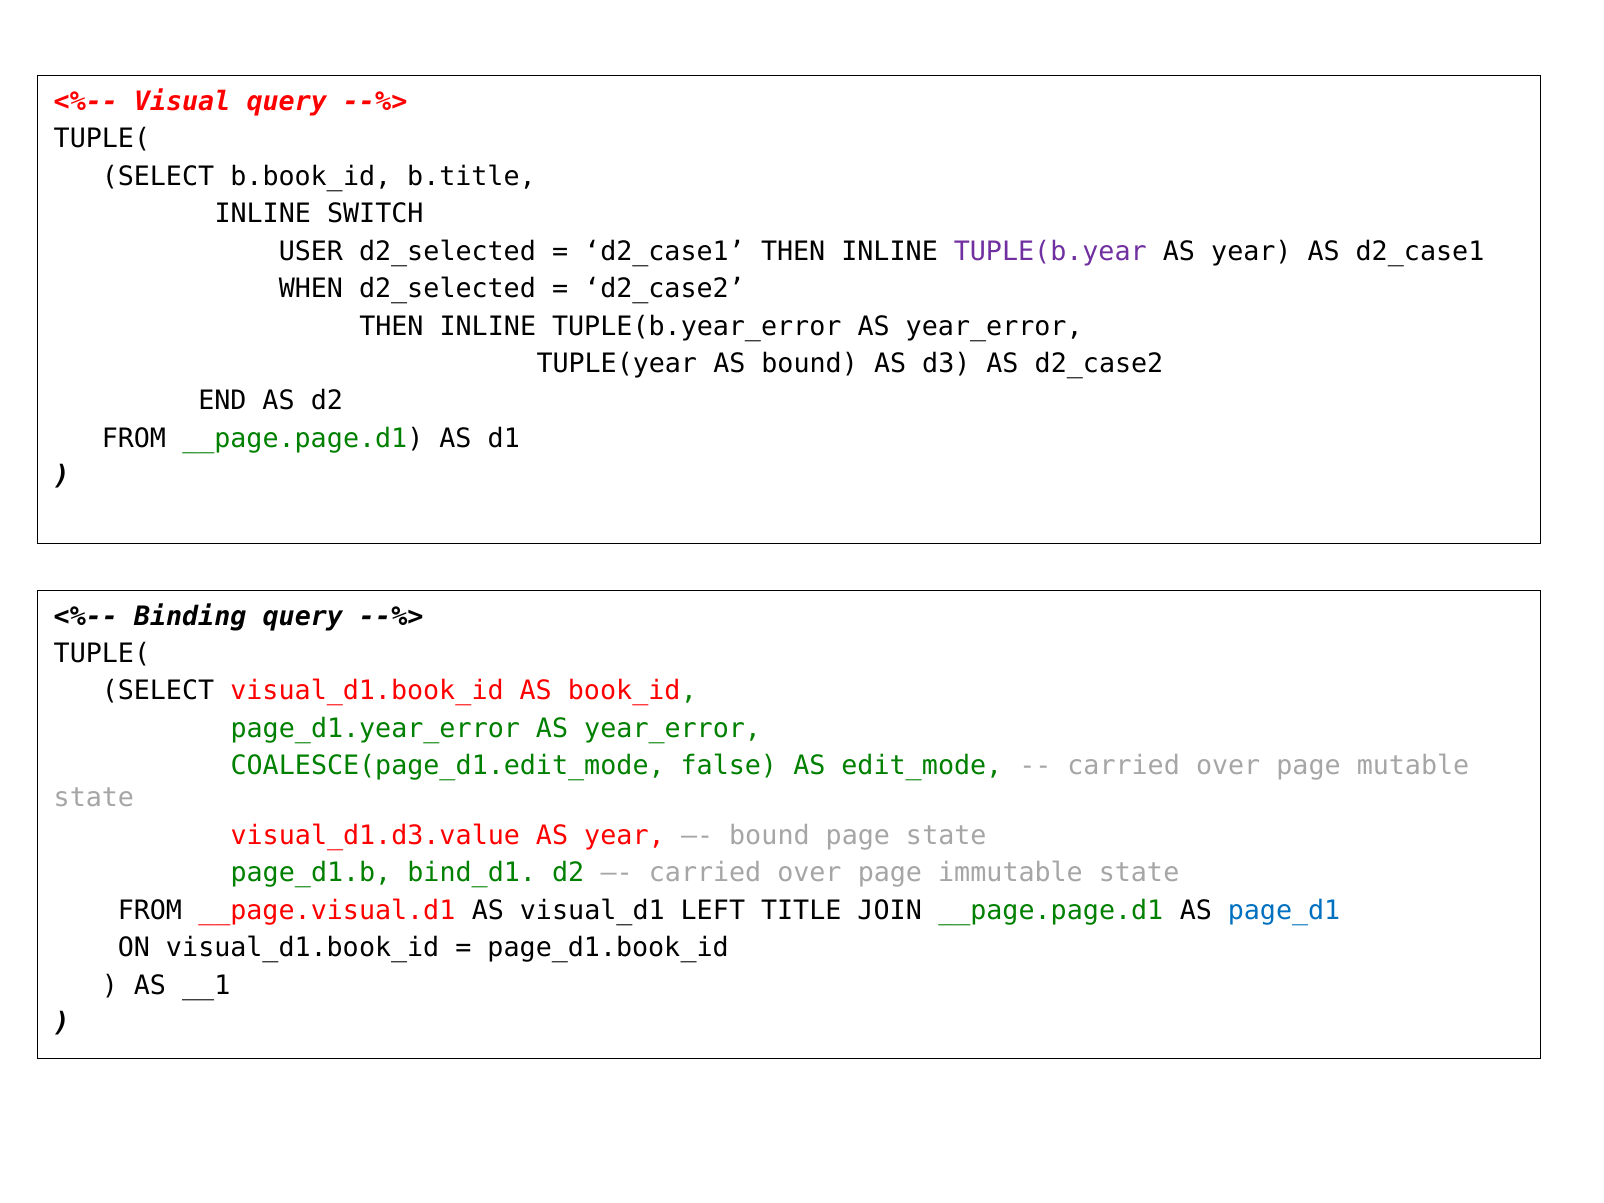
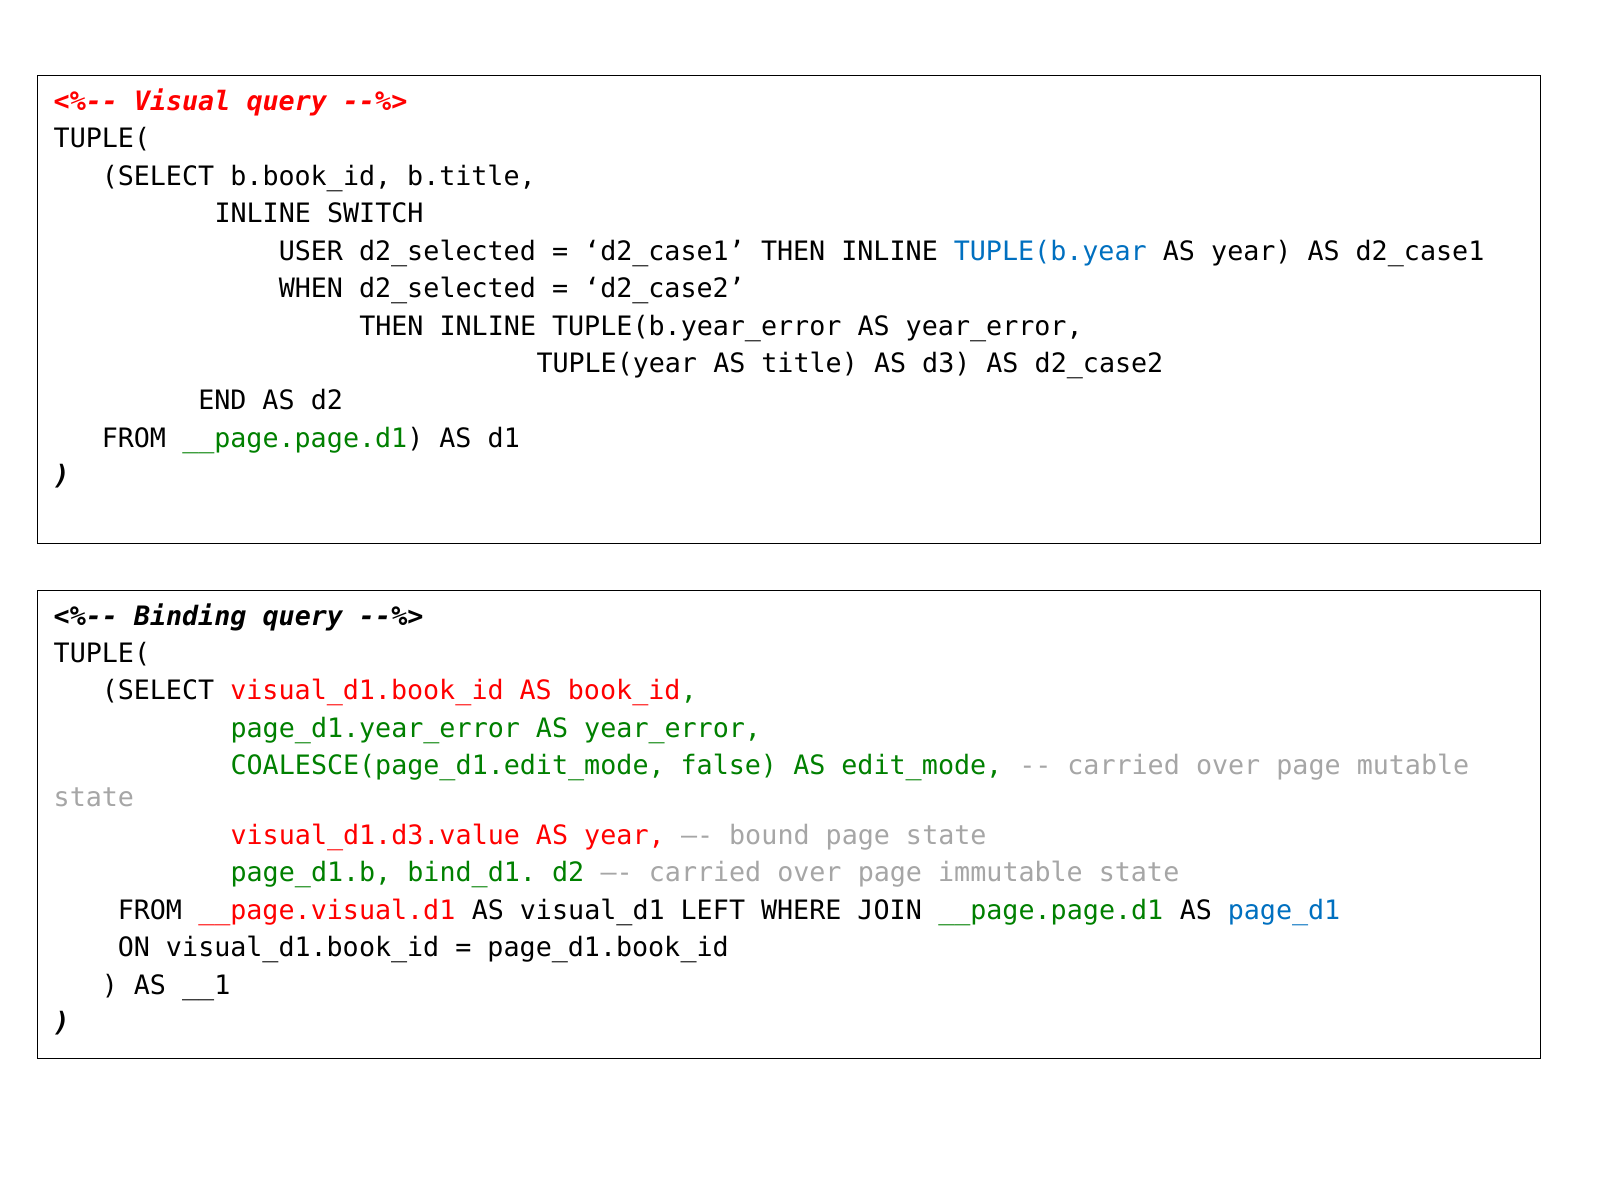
TUPLE(b.year colour: purple -> blue (1050, 251)
AS bound: bound -> title (810, 364)
TITLE: TITLE -> WHERE (801, 910)
